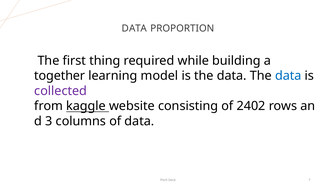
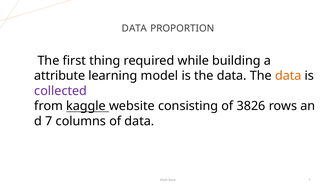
together: together -> attribute (60, 76)
data colour: blue -> orange (288, 76)
2402: 2402 -> 3826 (251, 106)
3: 3 -> 7 (49, 121)
